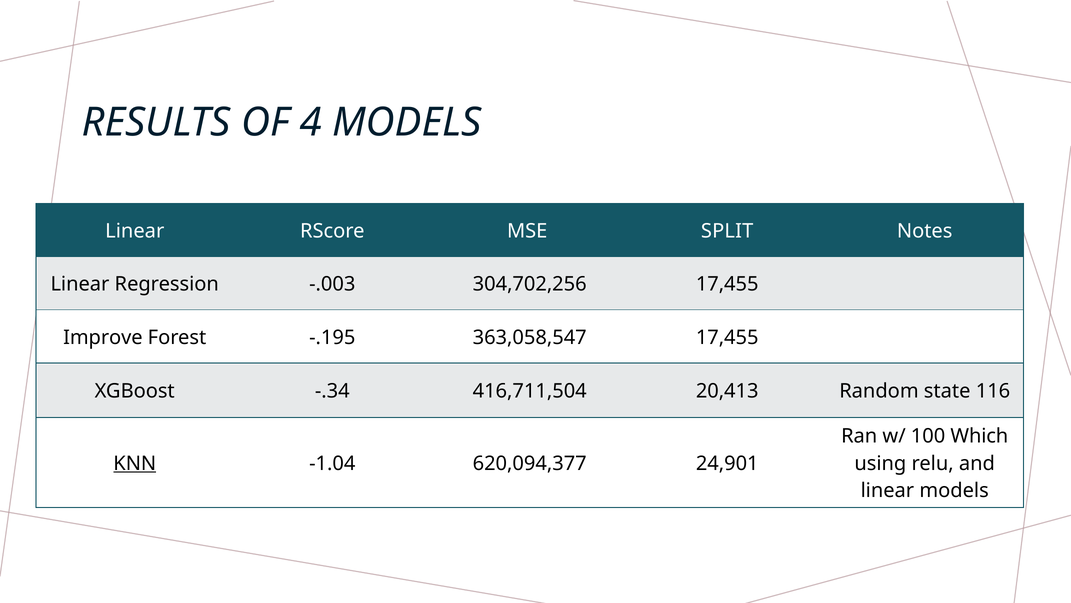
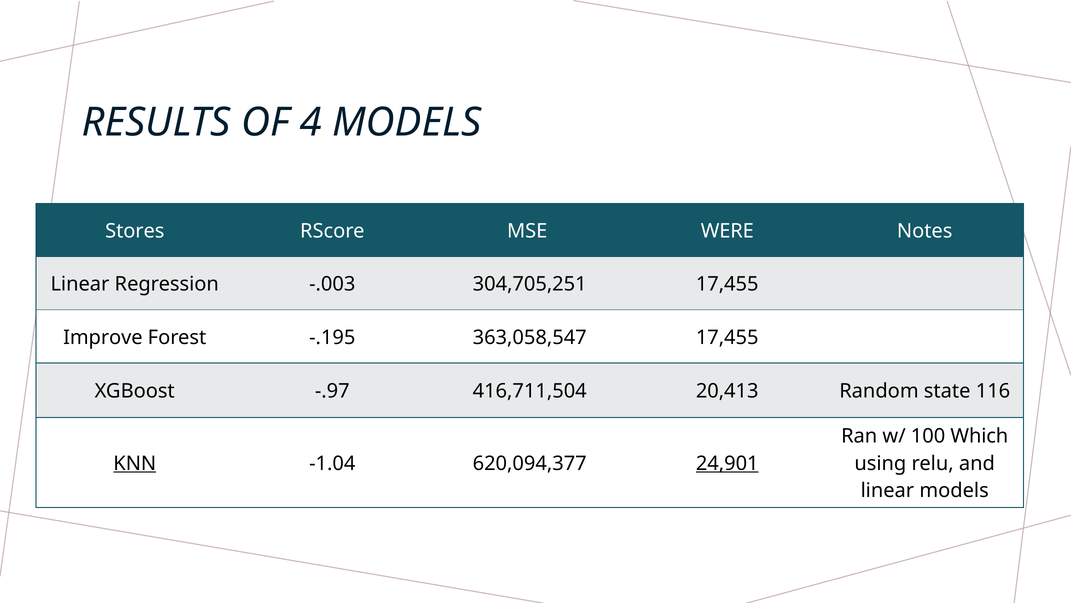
Linear: Linear -> Stores (135, 231)
SPLIT: SPLIT -> WERE (727, 231)
304,702,256: 304,702,256 -> 304,705,251 (530, 284)
-.34: -.34 -> -.97 (332, 391)
24,901 underline: none -> present (727, 463)
